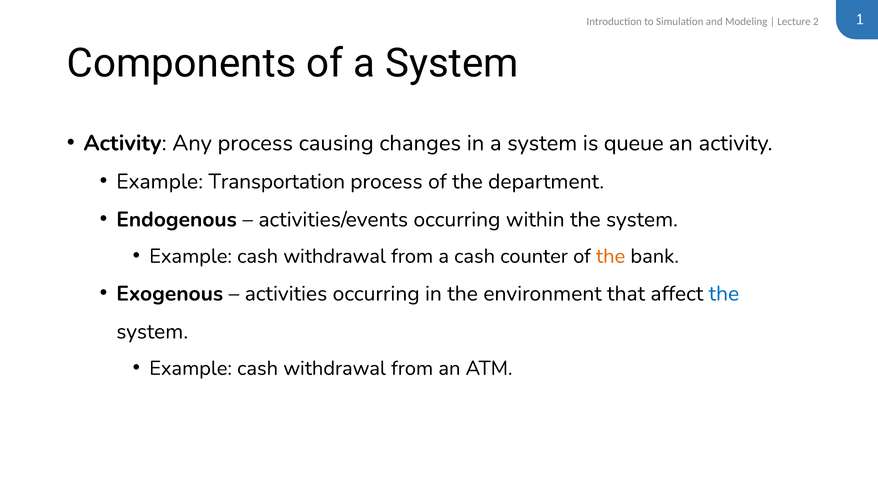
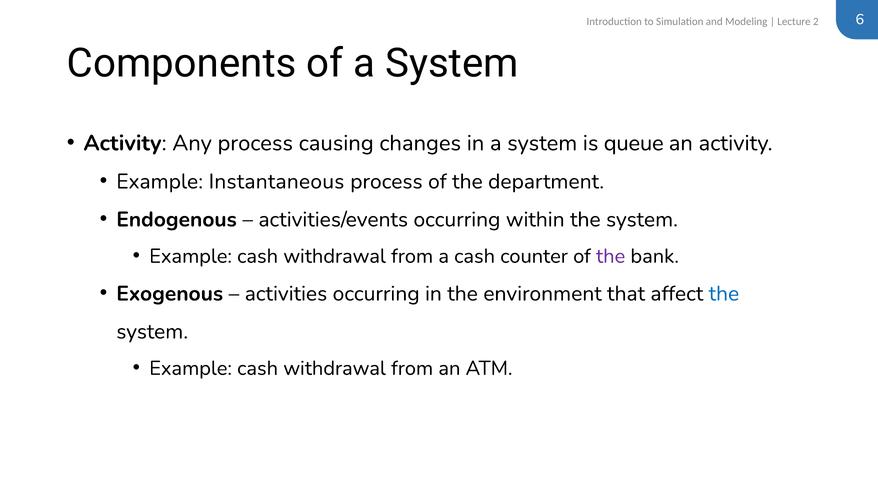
1: 1 -> 6 (860, 19)
Transportation: Transportation -> Instantaneous (277, 181)
the colour: orange -> purple (611, 256)
